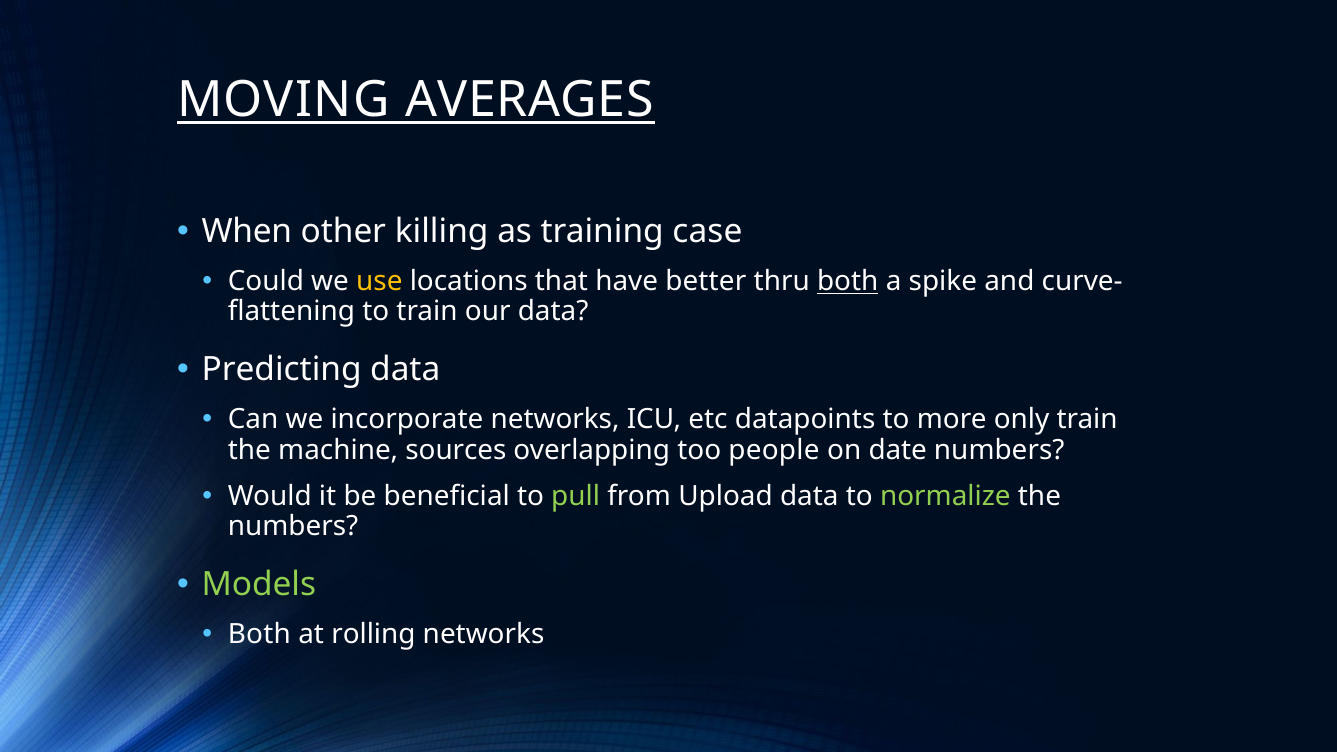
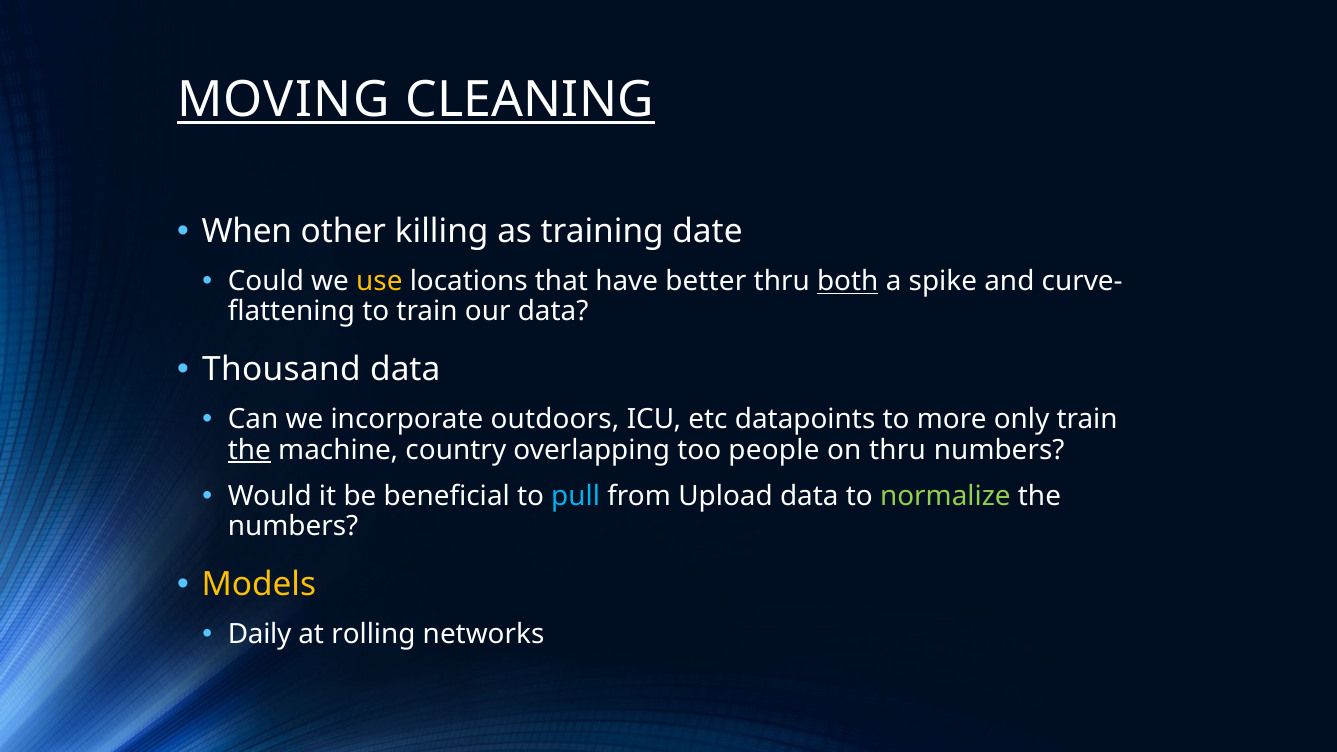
AVERAGES: AVERAGES -> CLEANING (530, 100)
case: case -> date (708, 232)
Predicting: Predicting -> Thousand (281, 370)
incorporate networks: networks -> outdoors (555, 420)
the underline: none -> present (249, 450)
sources: sources -> country (456, 450)
on date: date -> thru (897, 450)
pull colour: light green -> light blue (576, 497)
Models colour: light green -> yellow (259, 585)
Both: Both -> Daily (260, 635)
